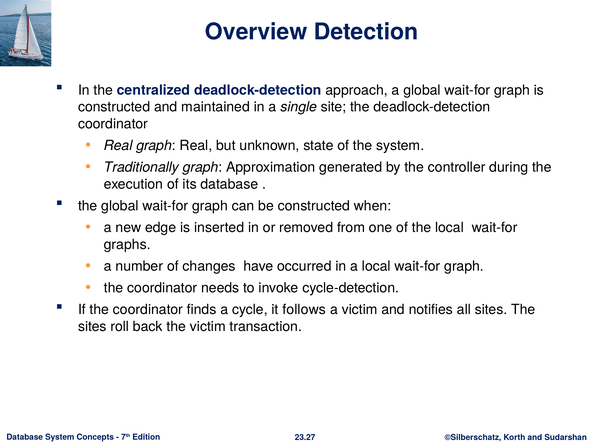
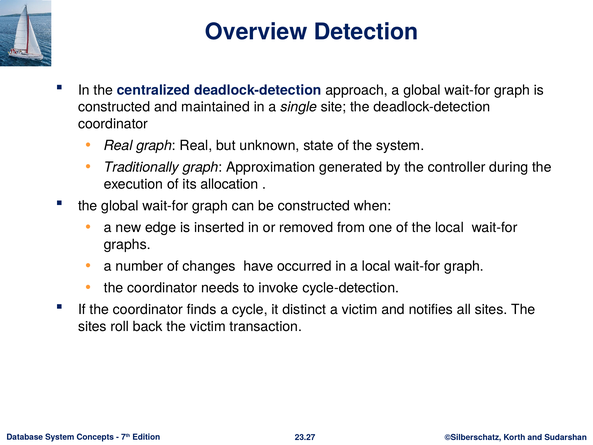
its database: database -> allocation (229, 184)
follows: follows -> distinct (304, 309)
